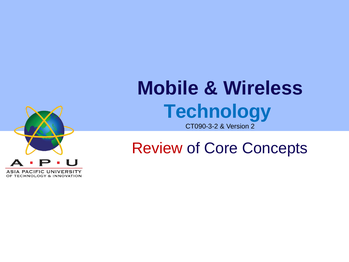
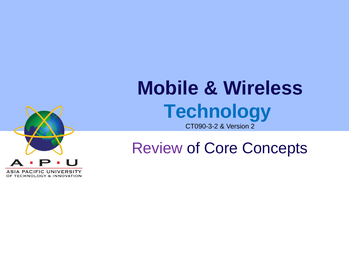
Review colour: red -> purple (157, 148)
